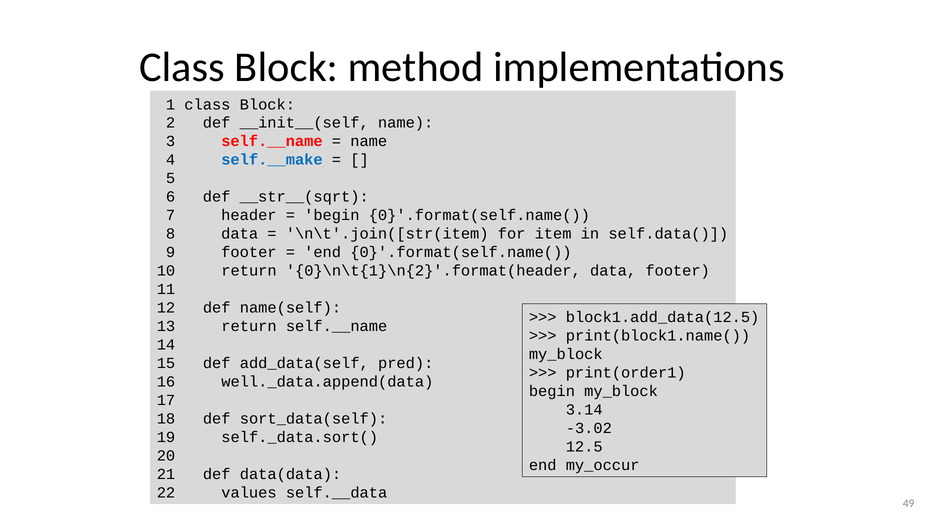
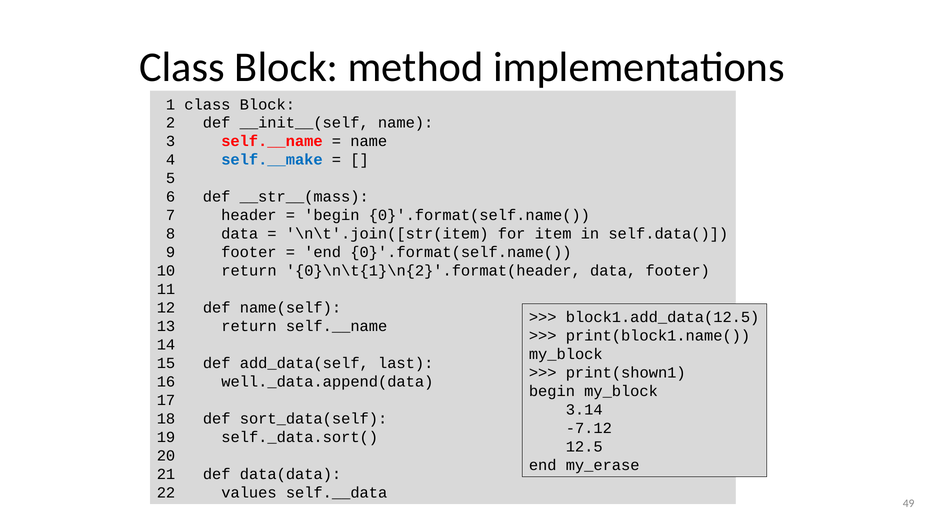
__str__(sqrt: __str__(sqrt -> __str__(mass (304, 197)
pred: pred -> last (406, 363)
print(order1: print(order1 -> print(shown1 (626, 373)
-3.02: -3.02 -> -7.12 (589, 429)
my_occur: my_occur -> my_erase (603, 466)
